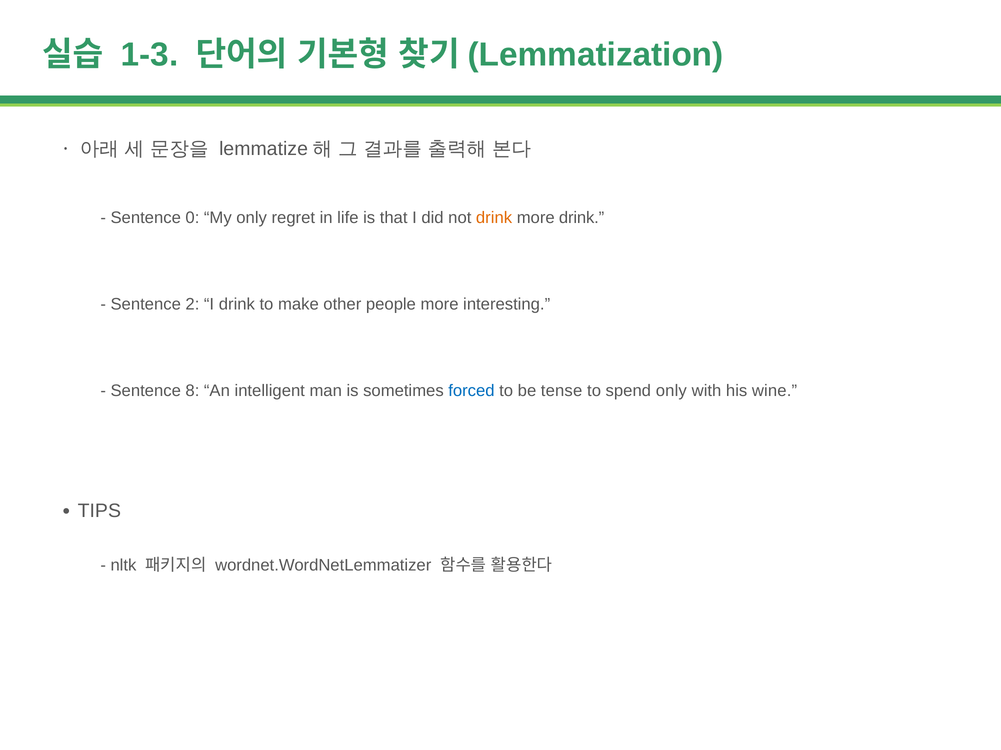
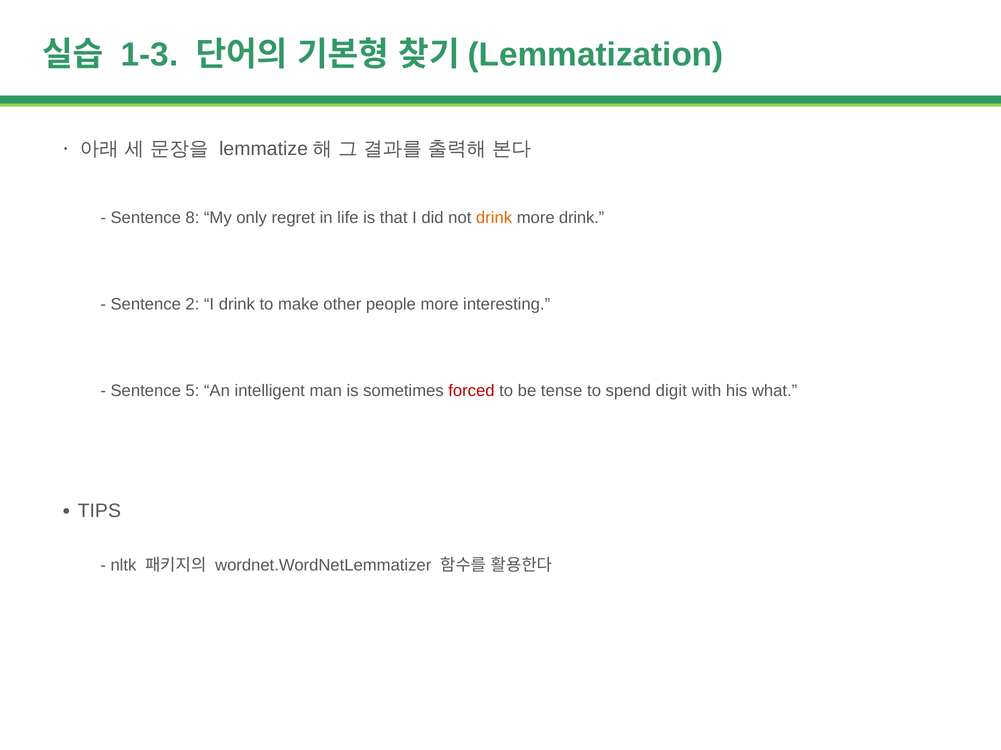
0: 0 -> 8 (192, 218)
8: 8 -> 5 (192, 391)
forced colour: blue -> red (471, 391)
spend only: only -> digit (671, 391)
wine: wine -> what (775, 391)
